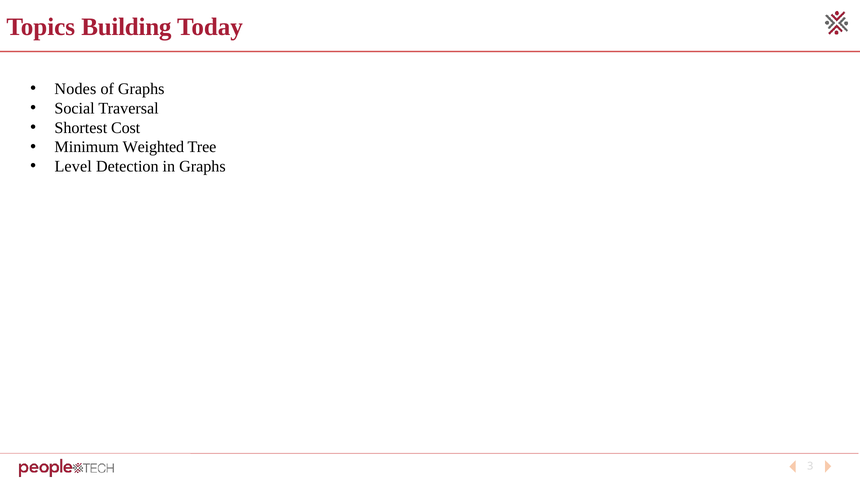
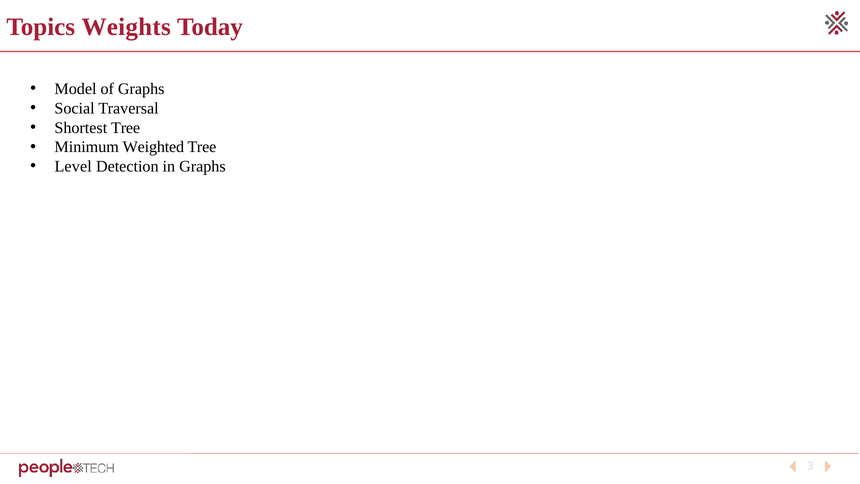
Building: Building -> Weights (126, 27)
Nodes: Nodes -> Model (75, 89)
Shortest Cost: Cost -> Tree (126, 128)
